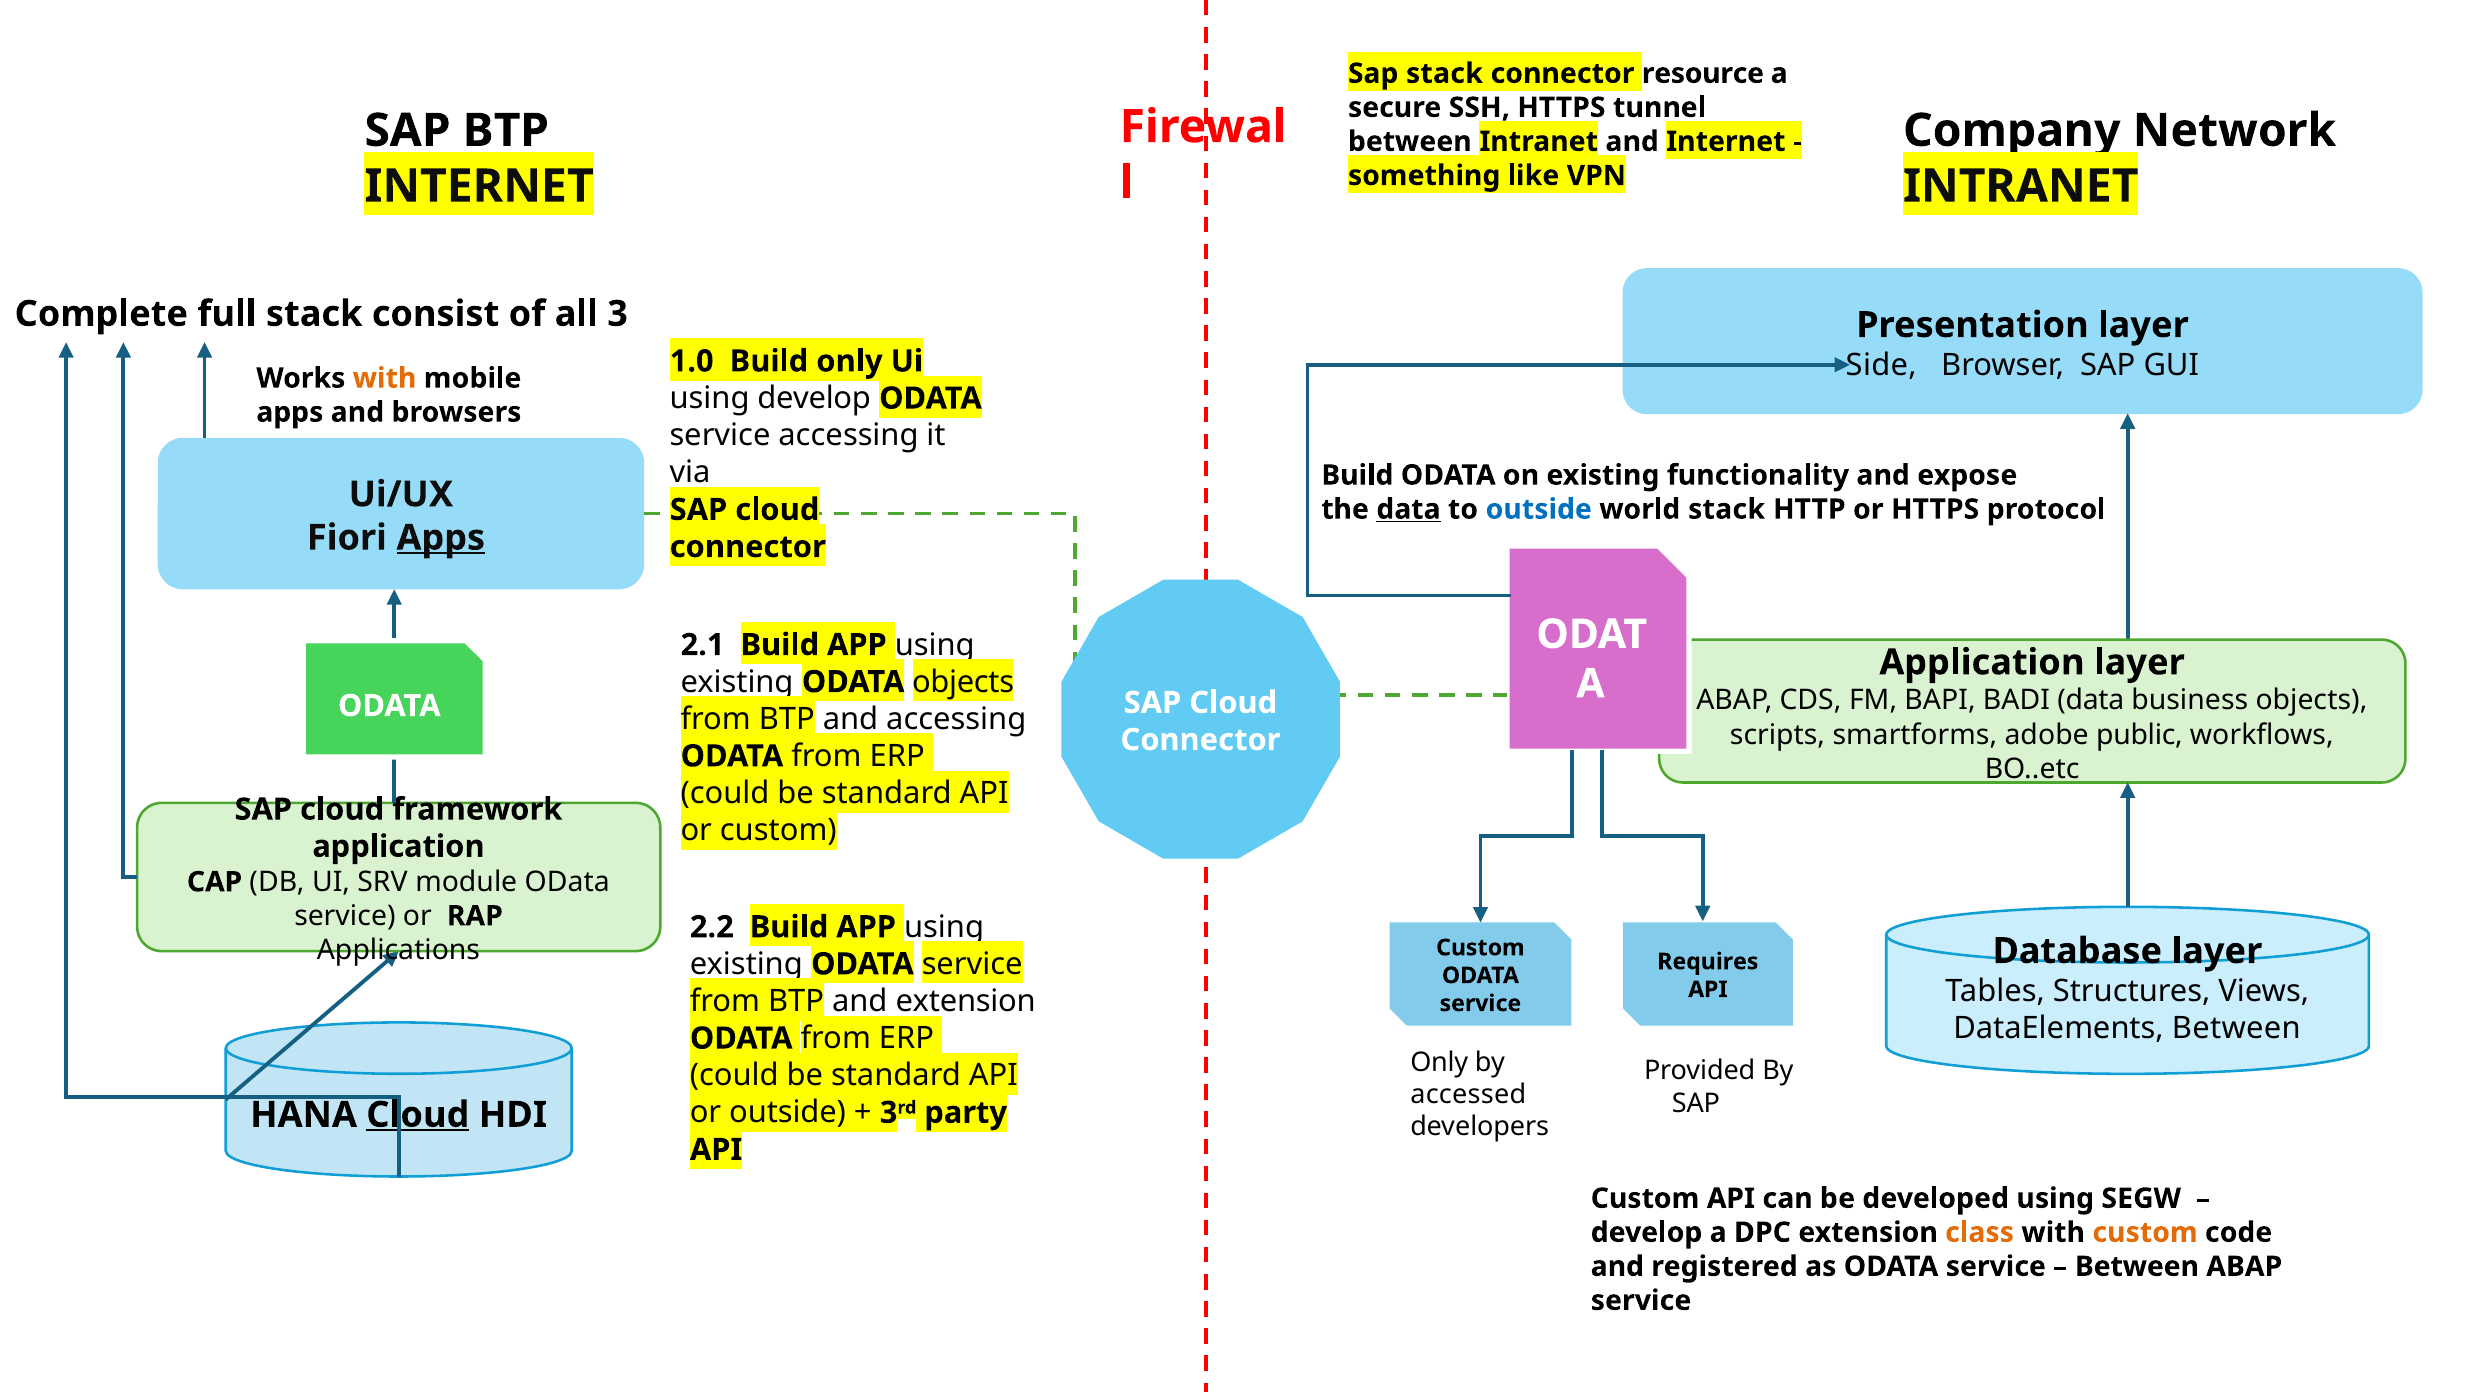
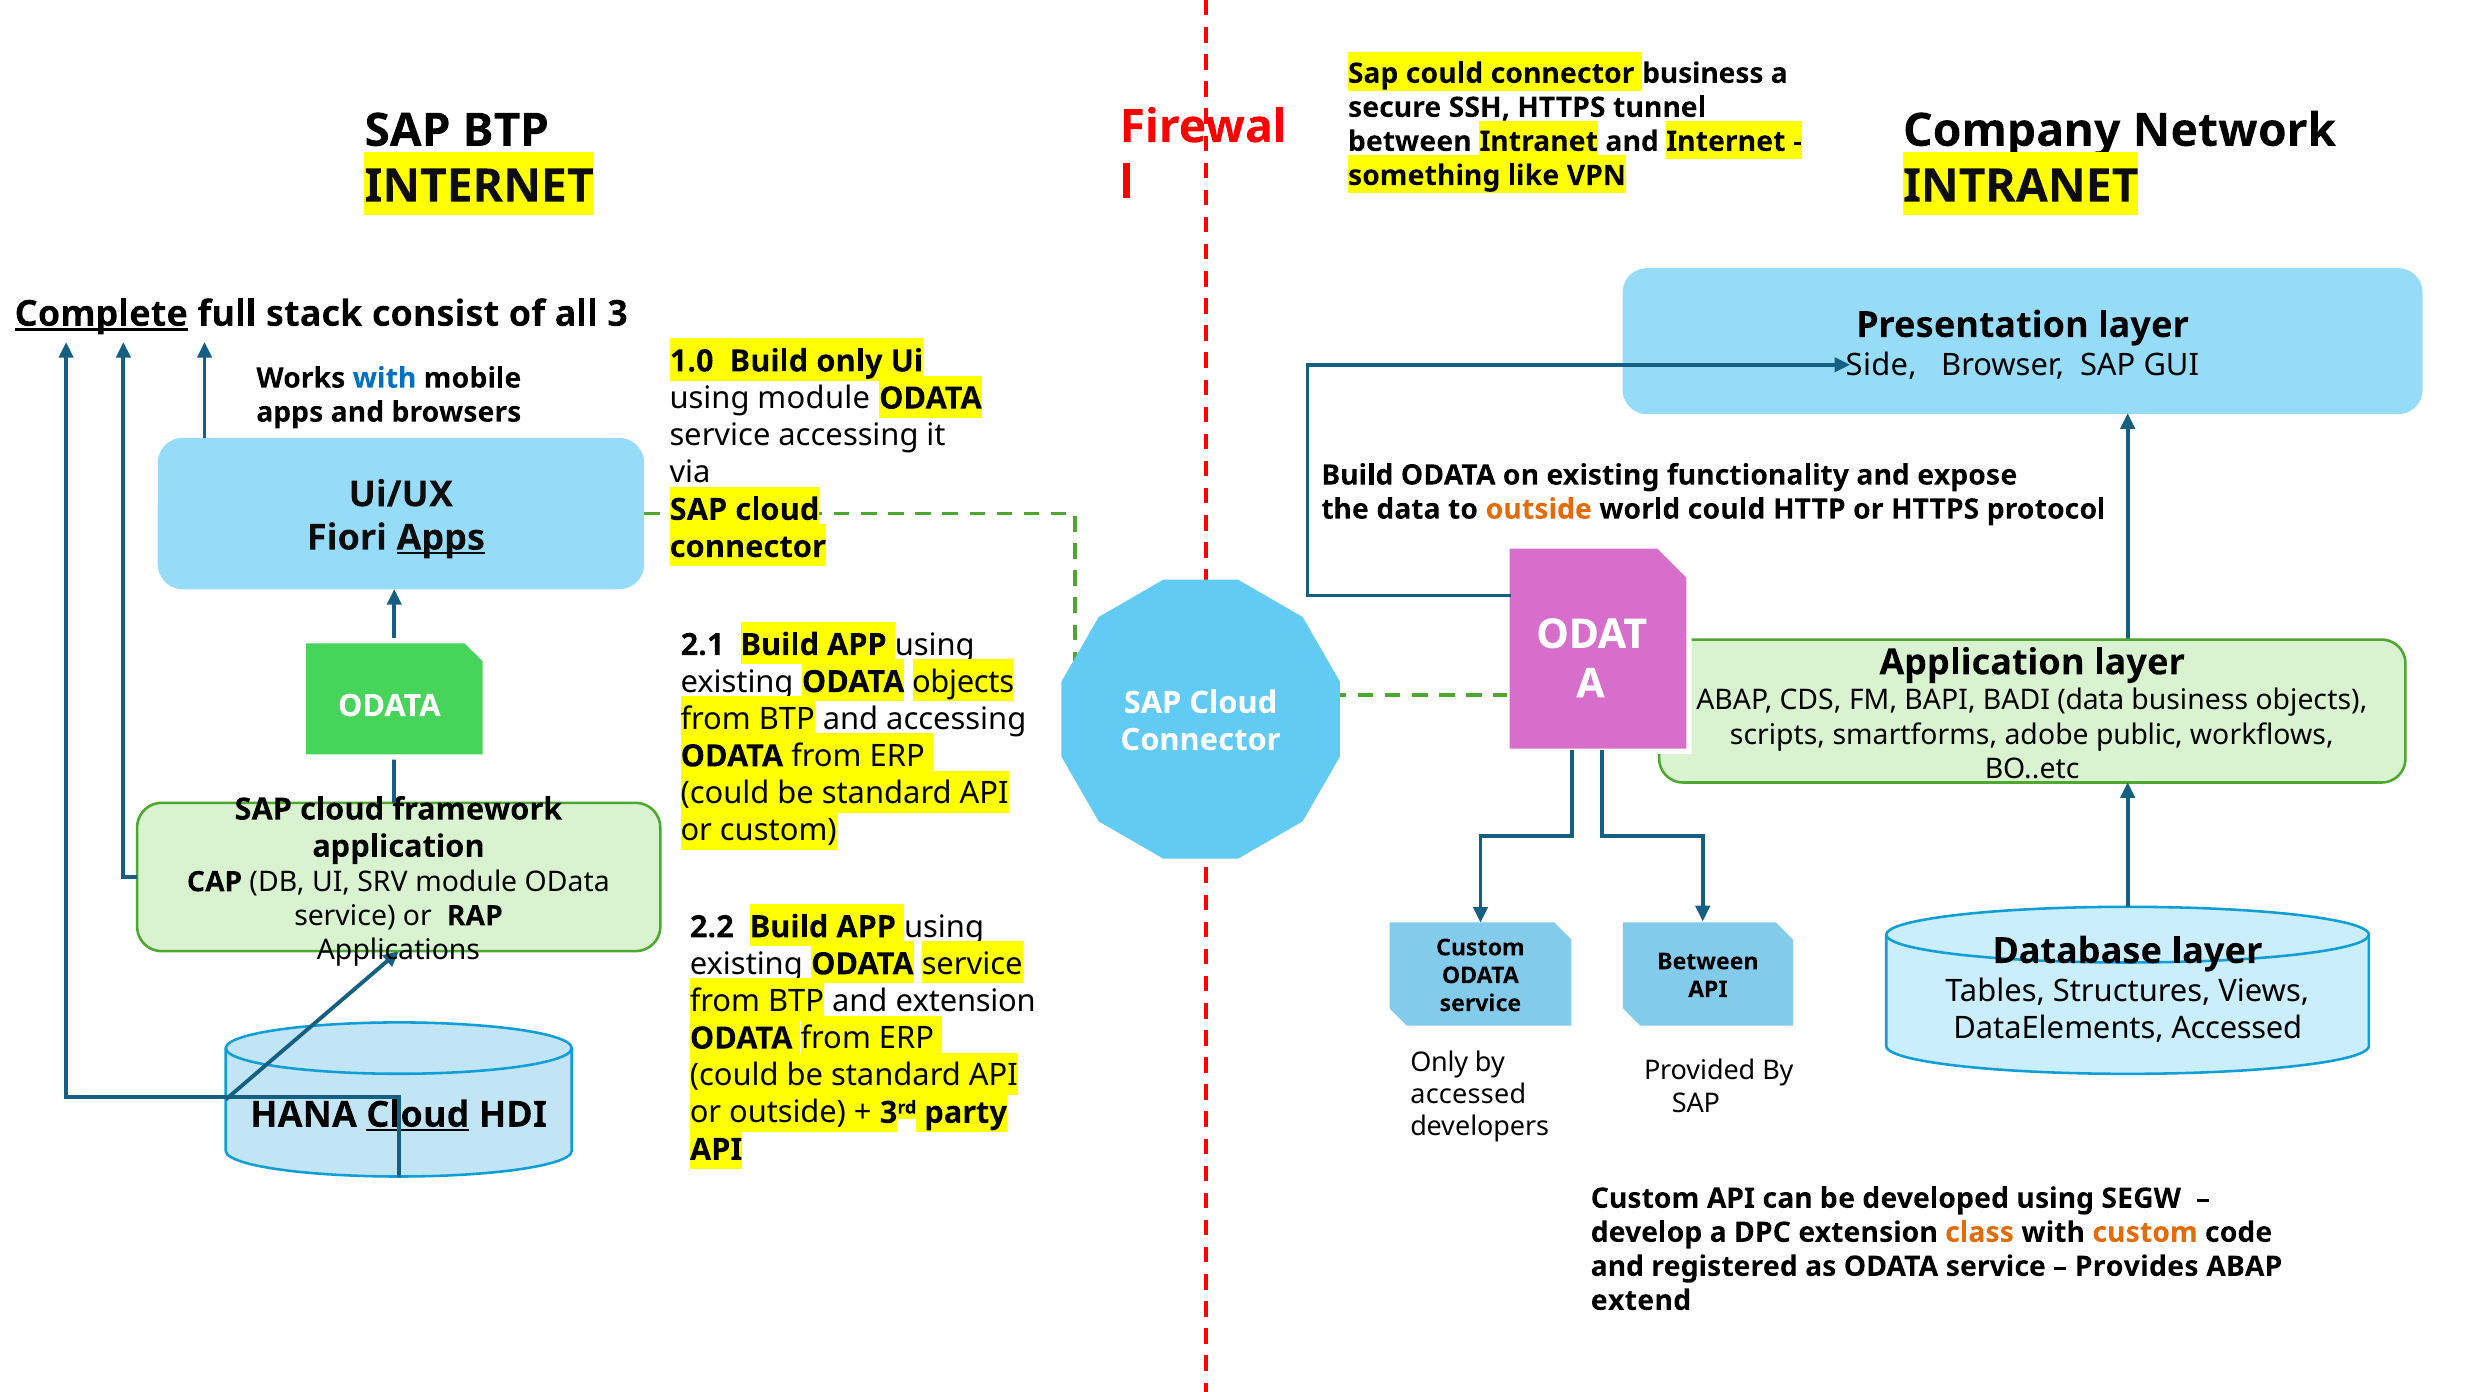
Sap stack: stack -> could (1444, 74)
connector resource: resource -> business (1703, 74)
Complete underline: none -> present (101, 314)
with colour: orange -> blue (385, 378)
using develop: develop -> module (814, 398)
data underline: present -> none (1408, 509)
outside colour: blue -> orange (1539, 509)
world stack: stack -> could (1727, 509)
Requires: Requires -> Between (1708, 962)
DataElements Between: Between -> Accessed (2237, 1028)
Between: Between -> Provides (2137, 1267)
service: service -> extend (1641, 1301)
